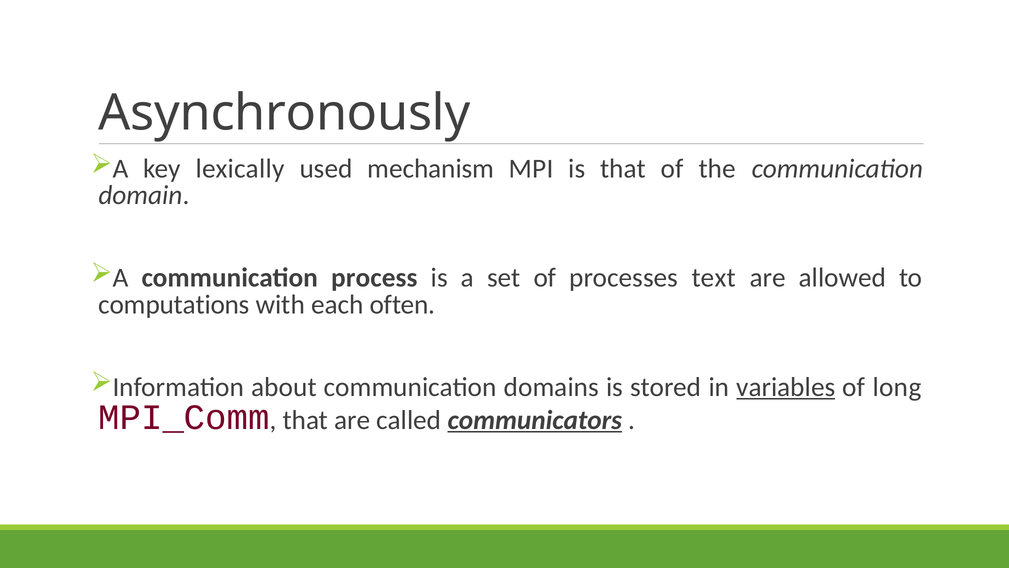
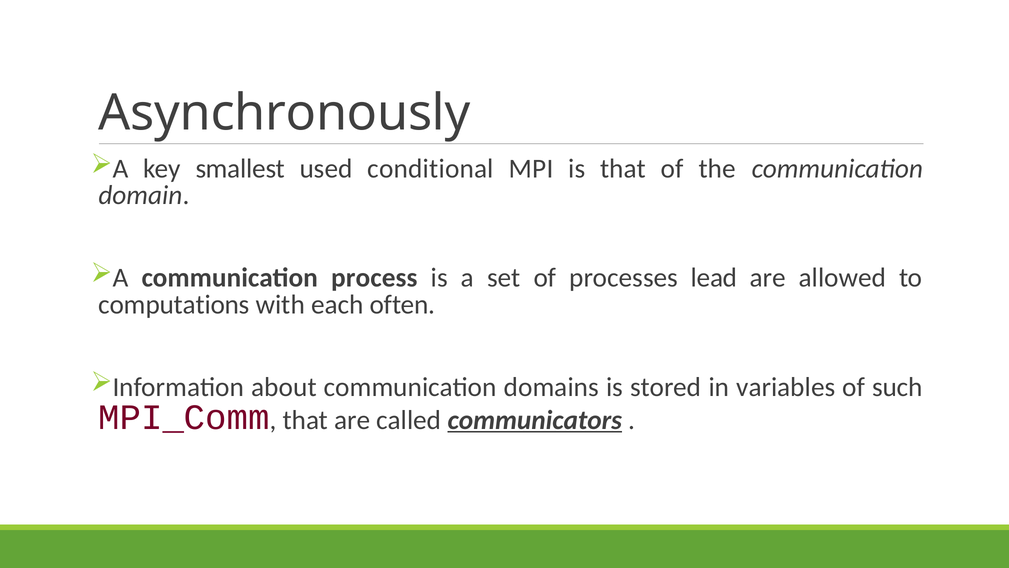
lexically: lexically -> smallest (240, 169)
mechanism: mechanism -> conditional (431, 169)
text: text -> lead (714, 278)
variables underline: present -> none (786, 387)
long: long -> such (897, 387)
